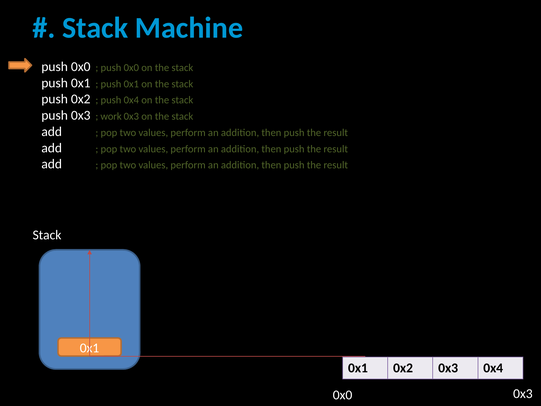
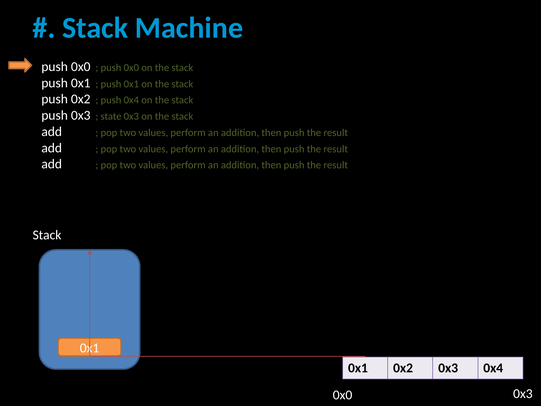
work: work -> state (111, 116)
